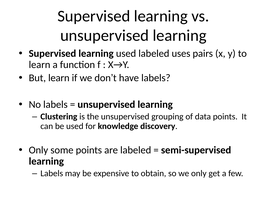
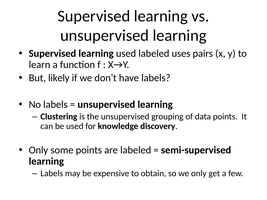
But learn: learn -> likely (59, 78)
